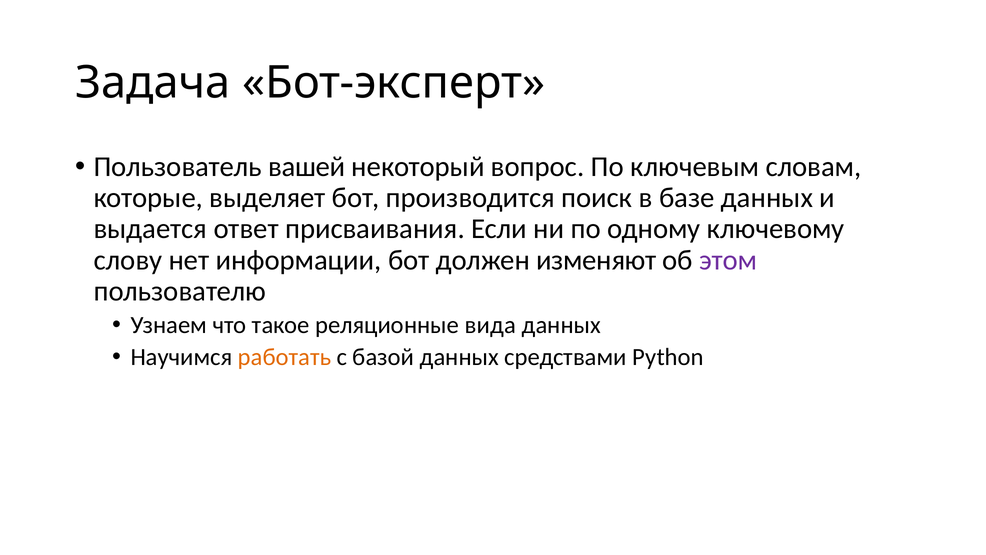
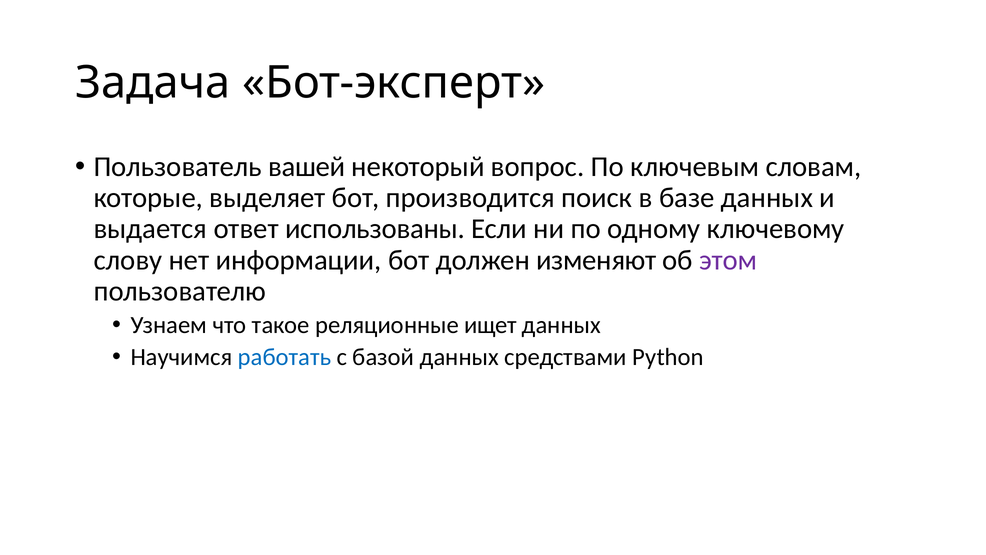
присваивания: присваивания -> использованы (375, 229)
вида: вида -> ищет (490, 325)
работать colour: orange -> blue (285, 357)
